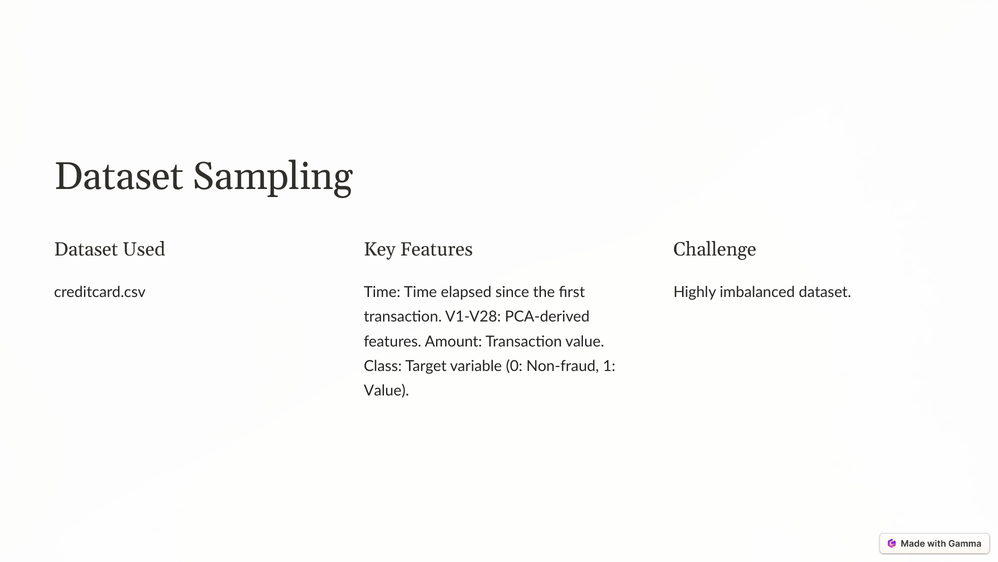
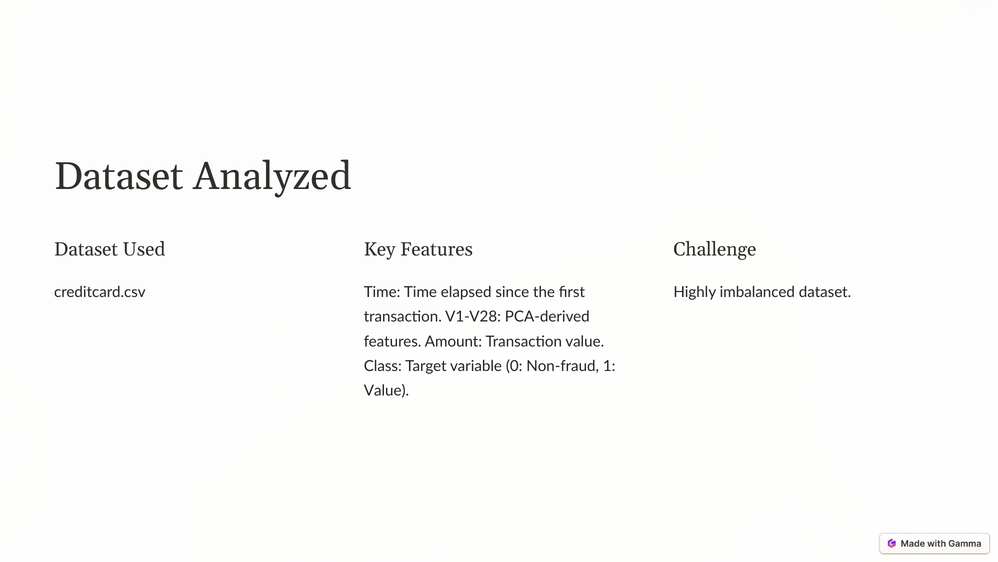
Sampling: Sampling -> Analyzed (273, 176)
